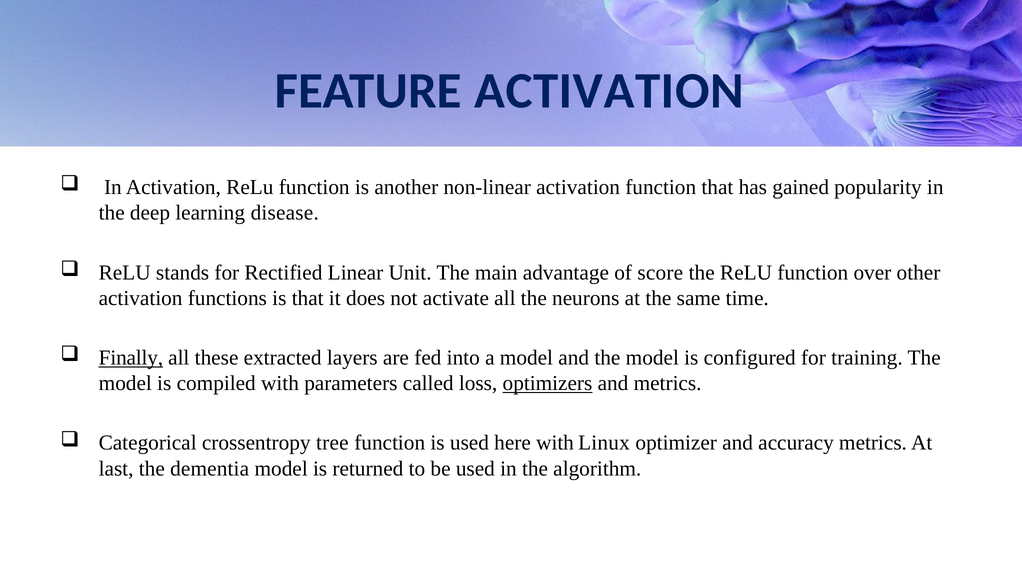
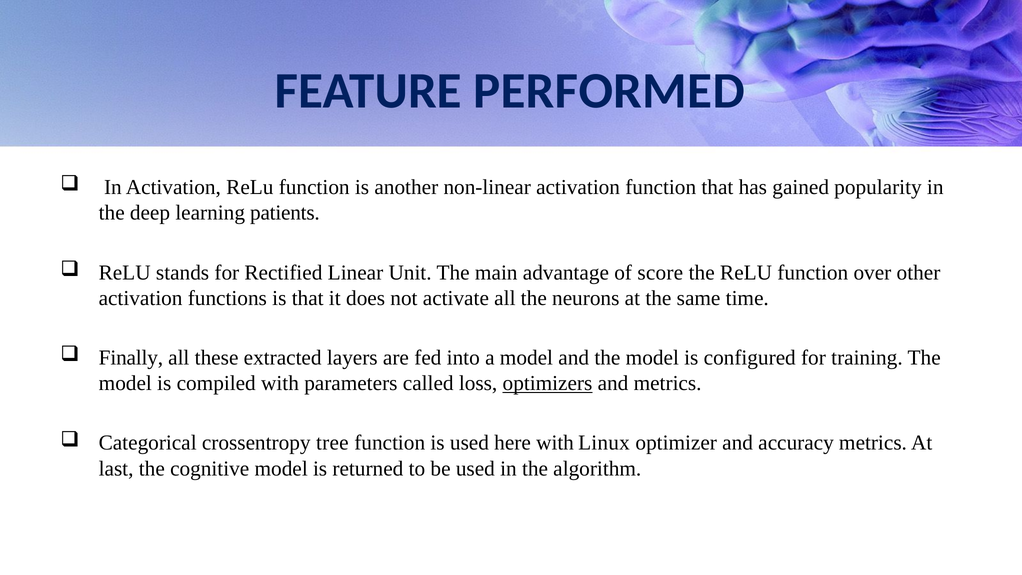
FEATURE ACTIVATION: ACTIVATION -> PERFORMED (609, 91)
disease: disease -> patients (285, 213)
Finally underline: present -> none (131, 358)
dementia: dementia -> cognitive (210, 468)
